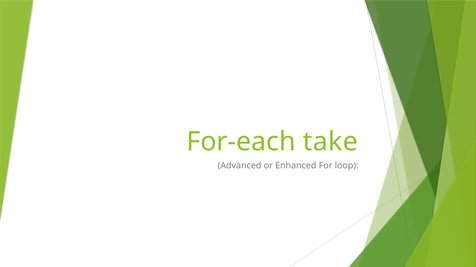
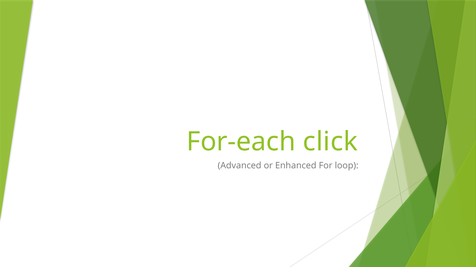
take: take -> click (330, 142)
